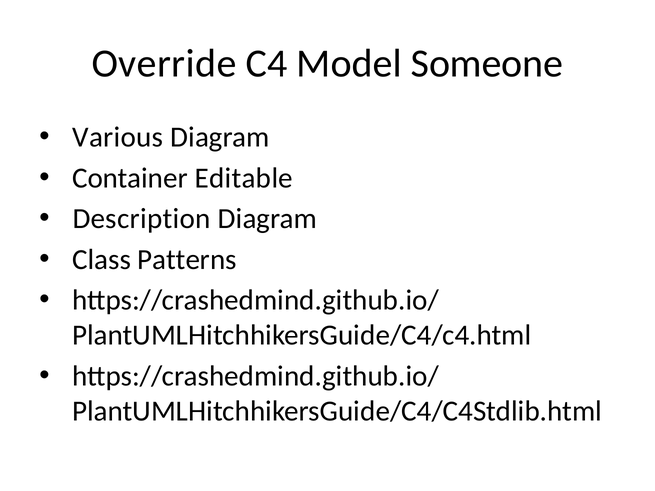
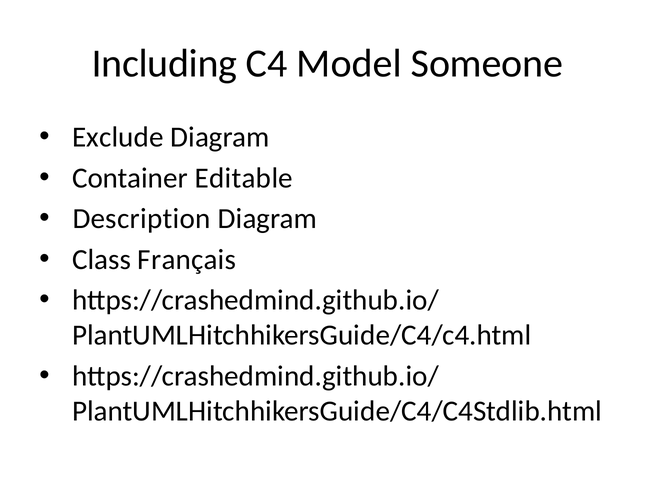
Override: Override -> Including (164, 63)
Various: Various -> Exclude (118, 137)
Patterns: Patterns -> Français (187, 260)
